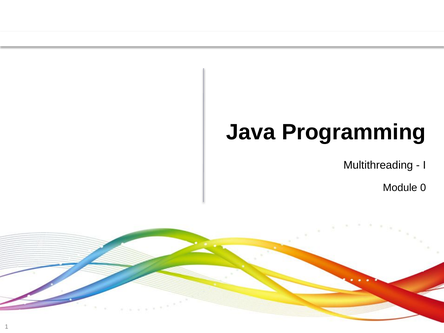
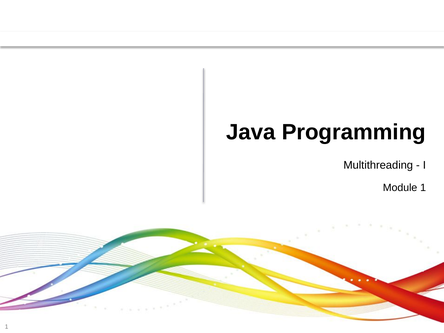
Module 0: 0 -> 1 (423, 188)
